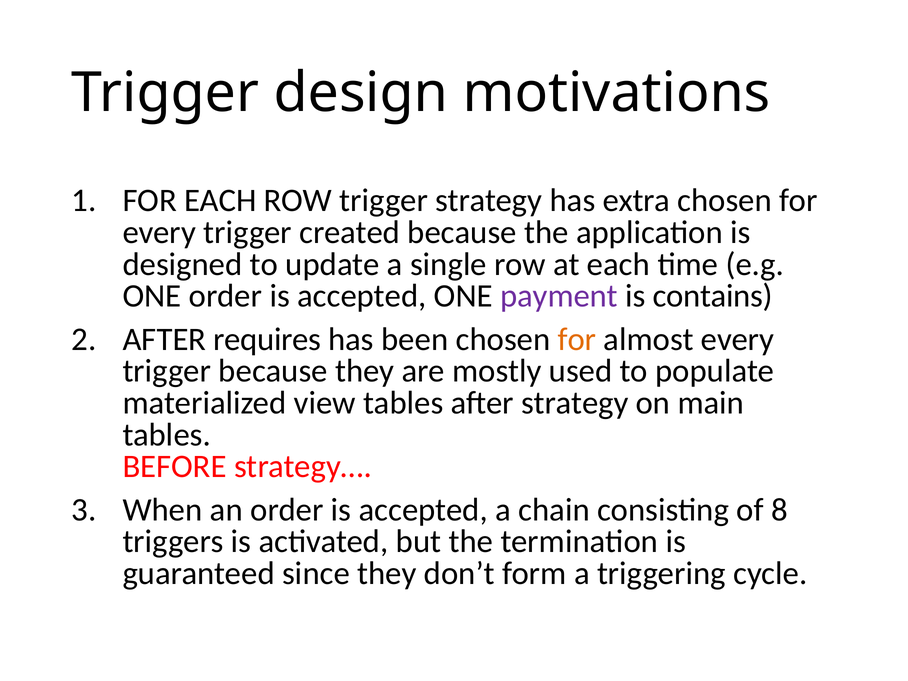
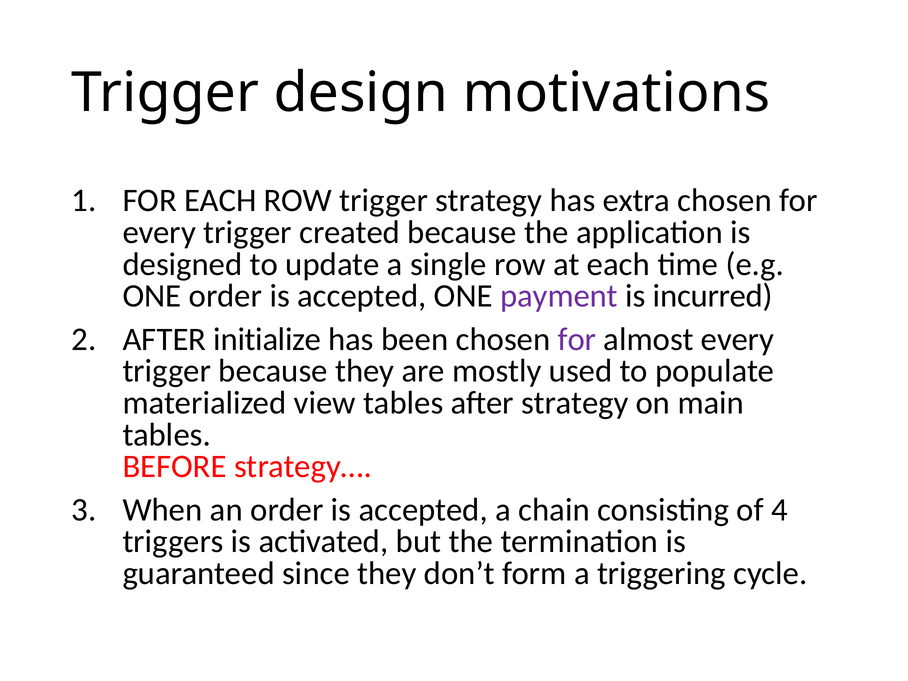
contains: contains -> incurred (713, 296)
requires: requires -> initialize (267, 339)
for colour: orange -> purple (577, 339)
8: 8 -> 4 (780, 510)
